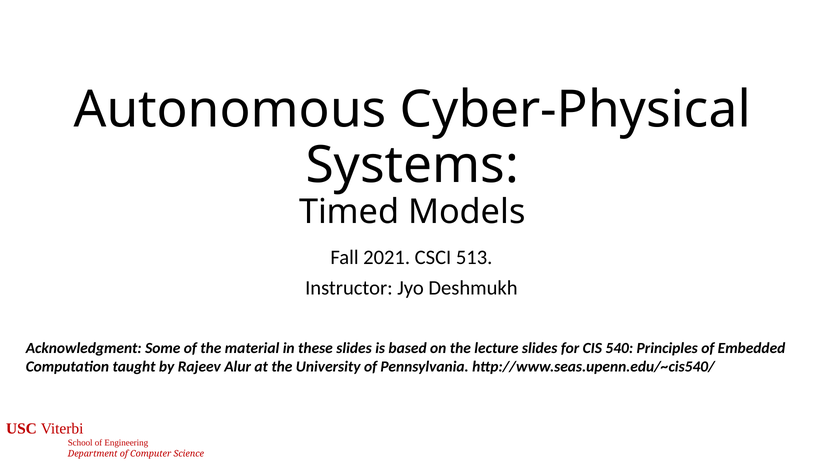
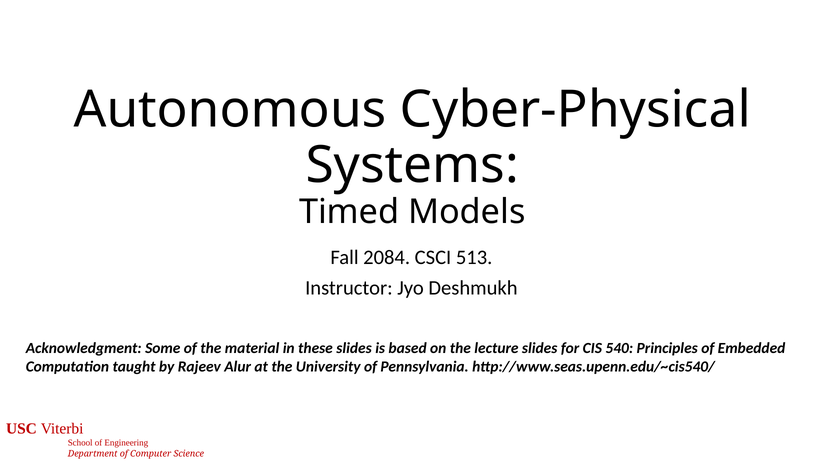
2021: 2021 -> 2084 (387, 257)
